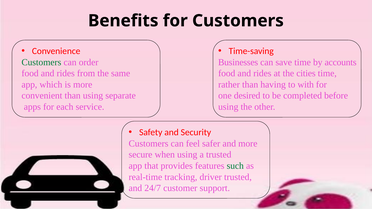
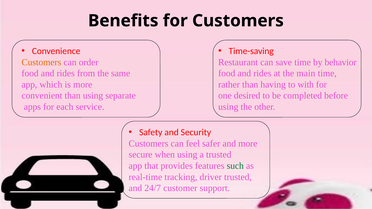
Customers colour: green -> orange (41, 62)
Businesses: Businesses -> Restaurant (238, 62)
accounts: accounts -> behavior (341, 62)
cities: cities -> main (306, 73)
